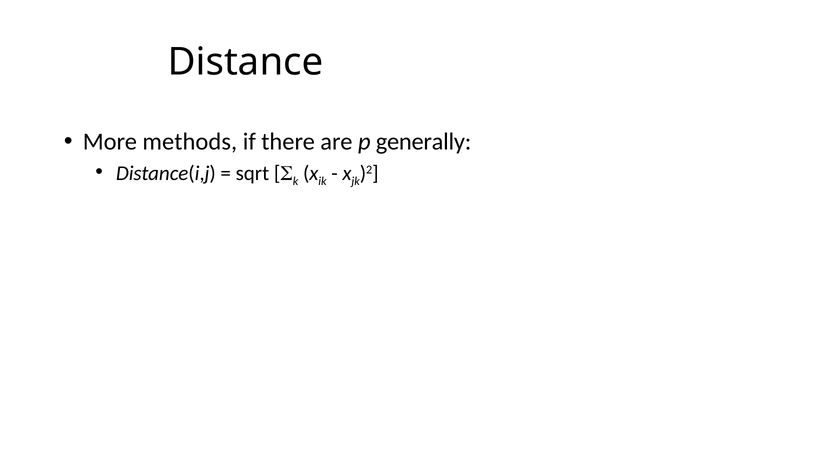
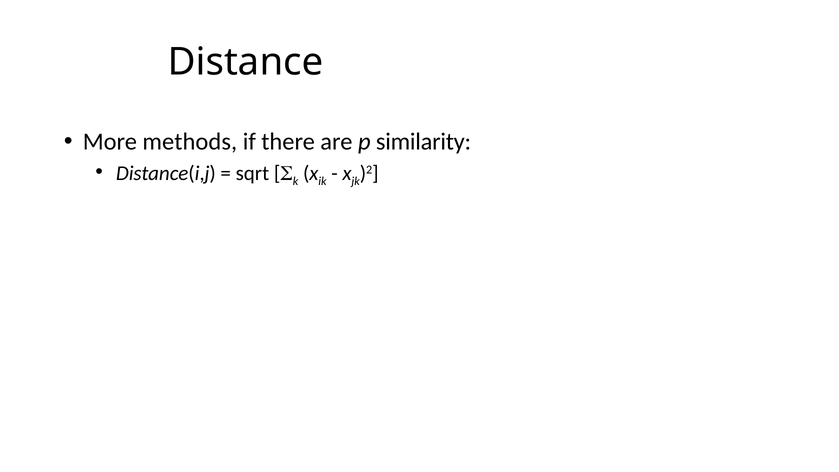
generally: generally -> similarity (424, 142)
